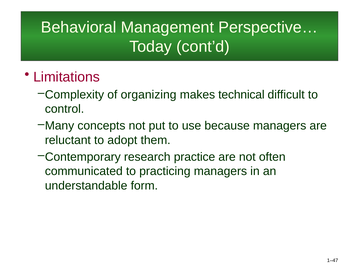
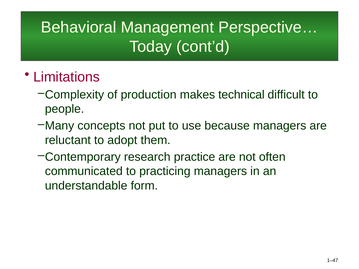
organizing: organizing -> production (149, 95)
control: control -> people (65, 109)
